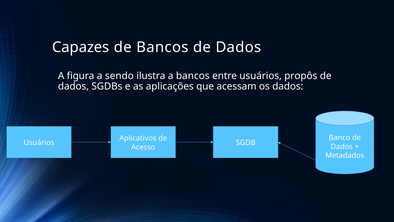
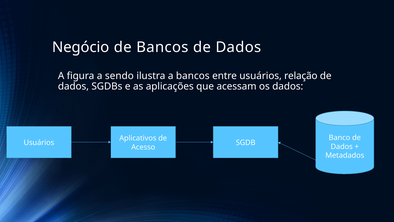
Capazes: Capazes -> Negócio (81, 47)
propôs: propôs -> relação (301, 76)
